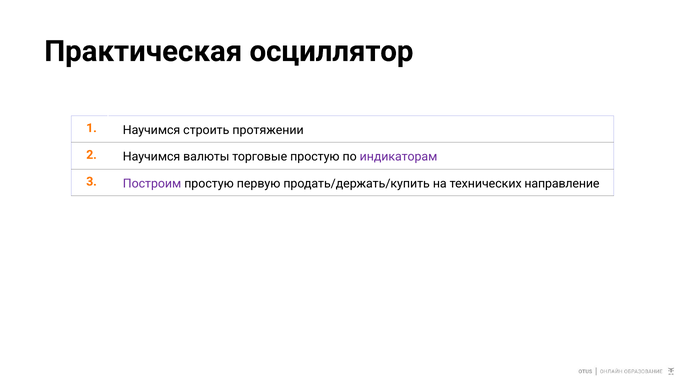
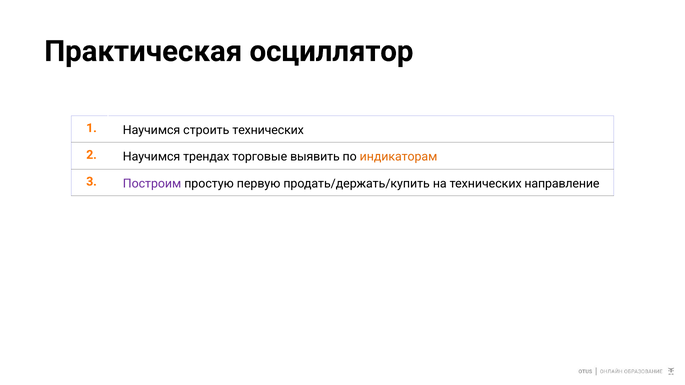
строить протяжении: протяжении -> технических (268, 130)
валюты: валюты -> трендах (206, 157)
торговые простую: простую -> выявить (315, 157)
индикаторам colour: purple -> orange (399, 157)
